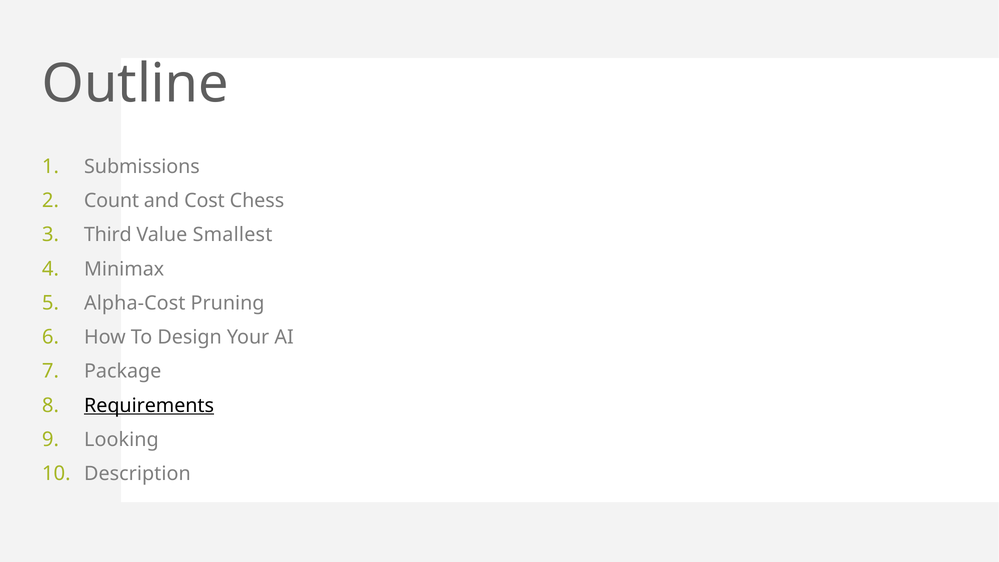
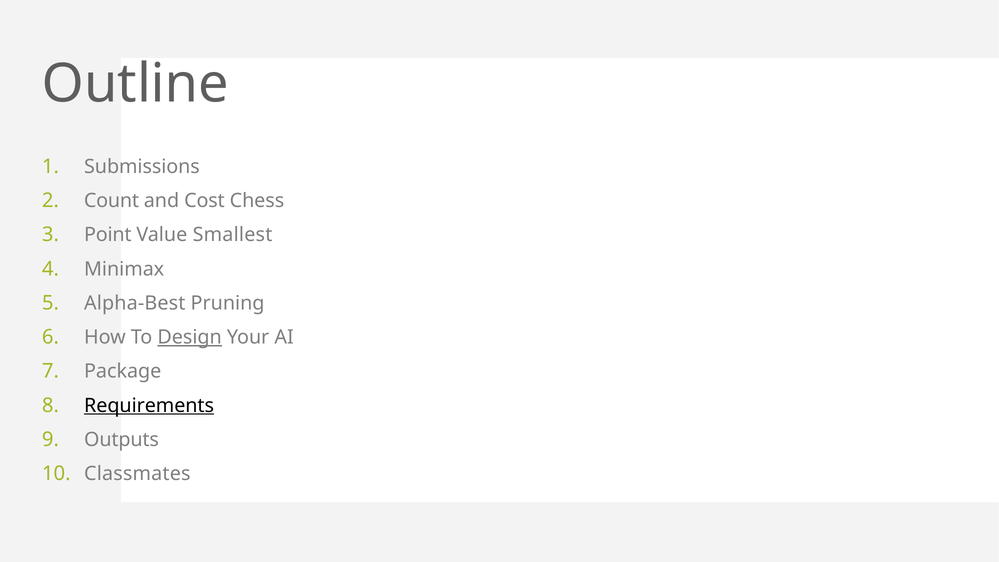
Third: Third -> Point (108, 235)
Alpha-Cost: Alpha-Cost -> Alpha-Best (135, 303)
Design underline: none -> present (190, 337)
Looking: Looking -> Outputs (122, 440)
Description: Description -> Classmates (137, 474)
